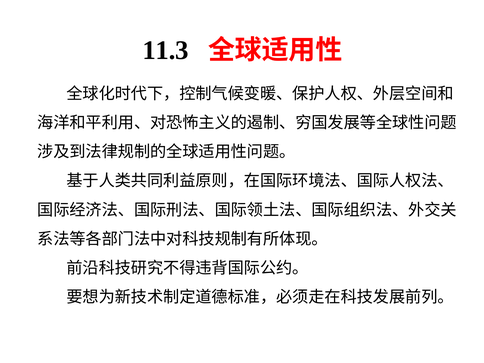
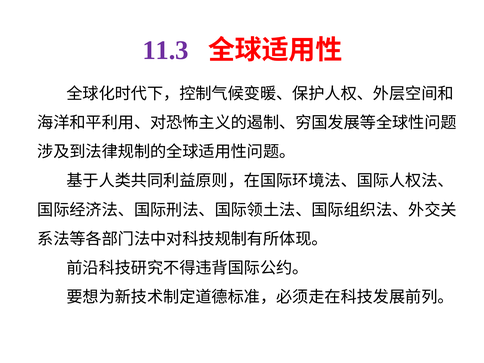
11.3 colour: black -> purple (166, 50)
